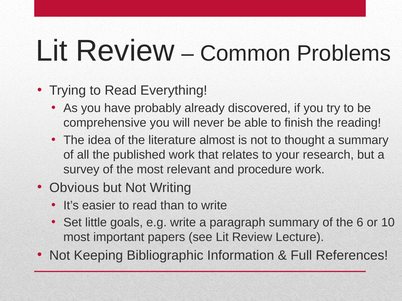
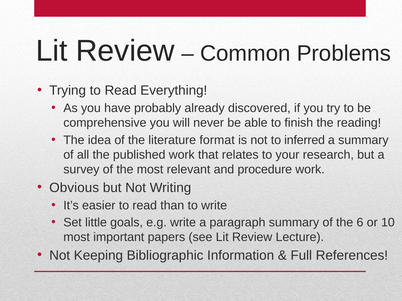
almost: almost -> format (217, 140)
thought: thought -> inferred (305, 140)
